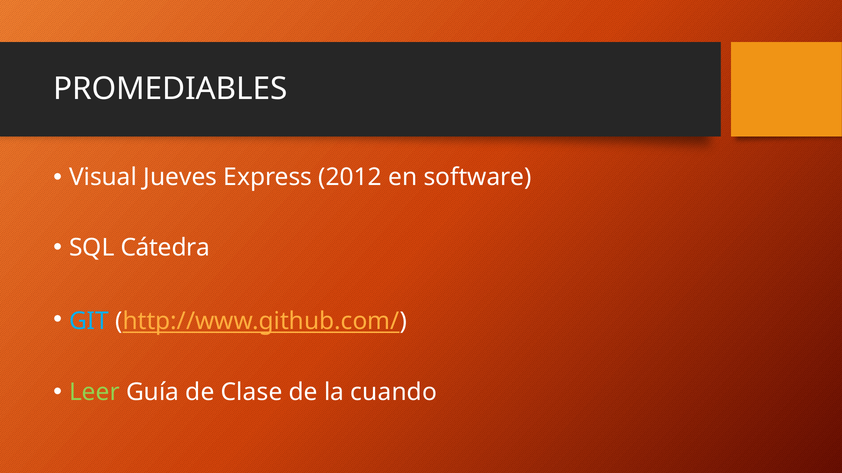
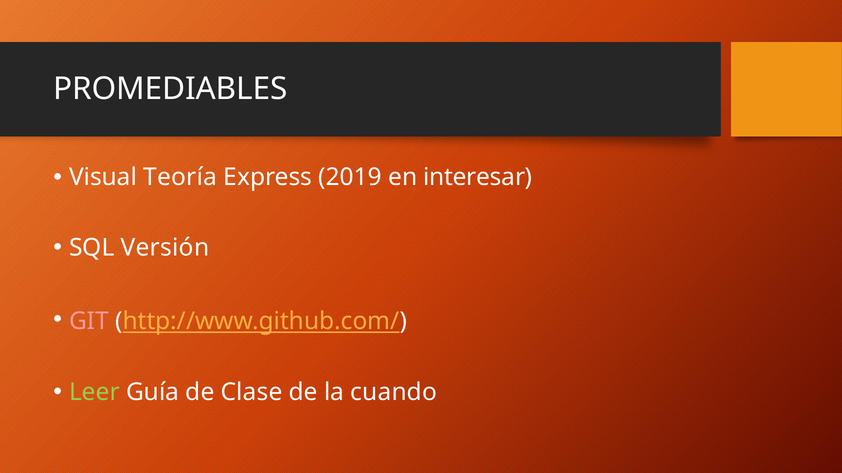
Jueves: Jueves -> Teoría (180, 178)
2012: 2012 -> 2019 (350, 178)
software: software -> interesar (478, 178)
Cátedra: Cátedra -> Versión (165, 248)
GIT colour: light blue -> pink (89, 321)
